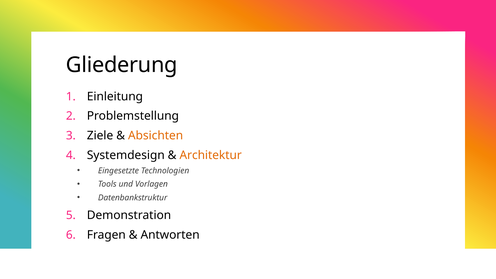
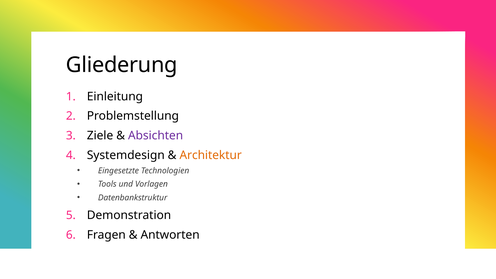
Absichten colour: orange -> purple (156, 136)
